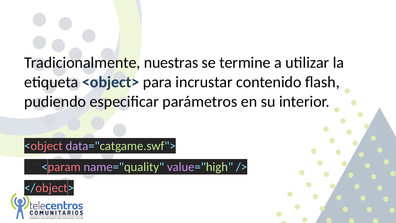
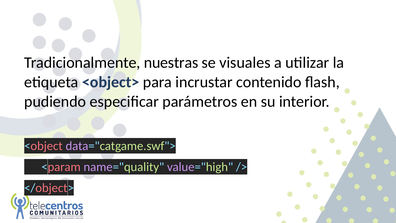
termine: termine -> visuales (245, 62)
